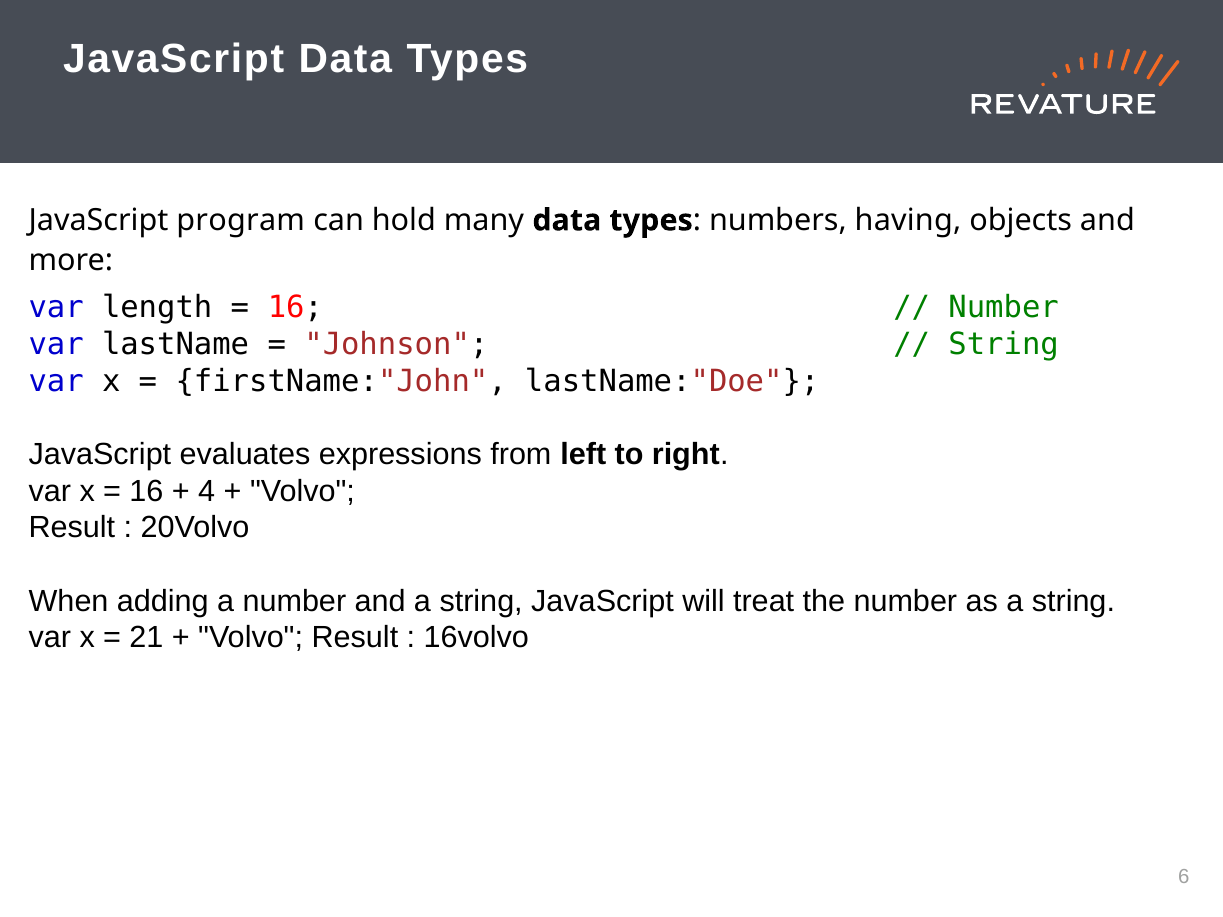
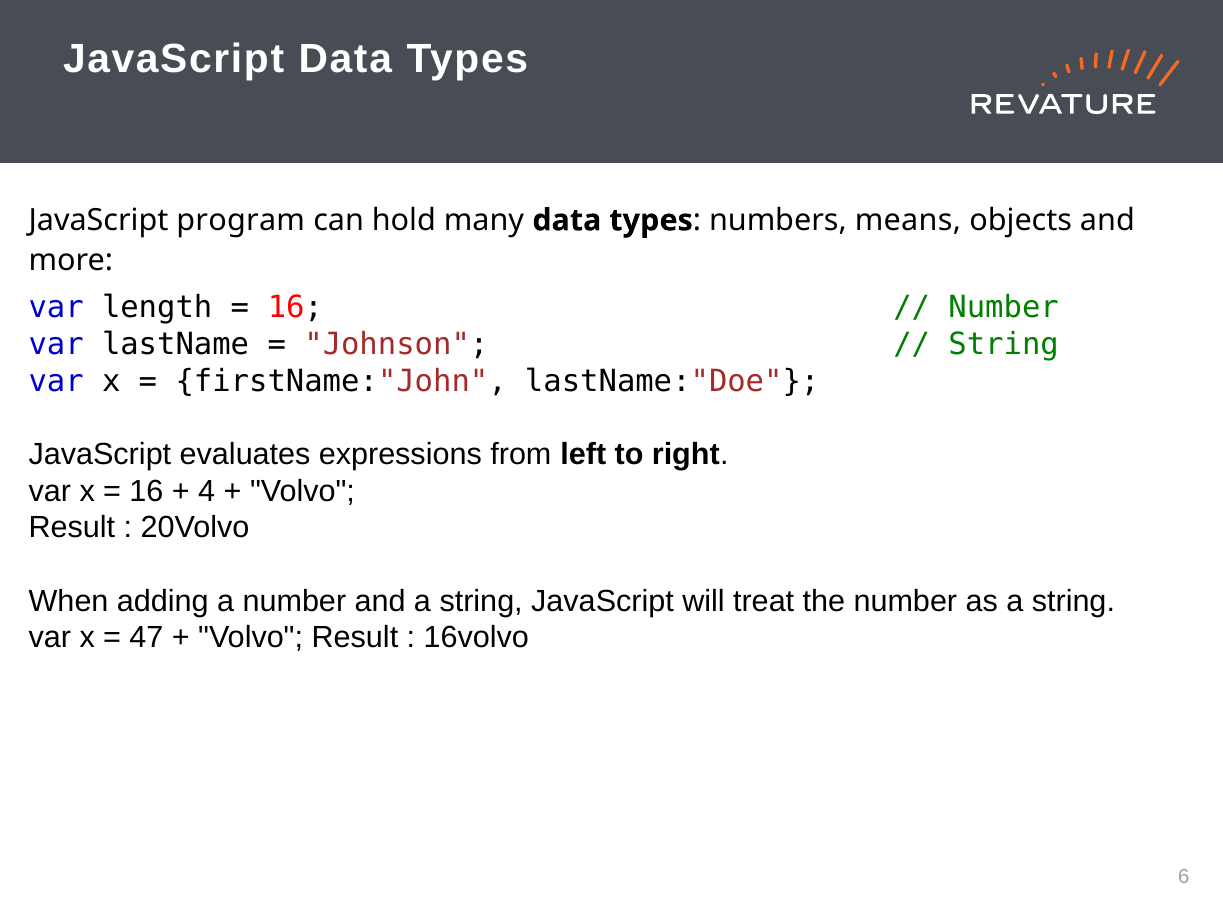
having: having -> means (908, 220)
21: 21 -> 47 (146, 638)
